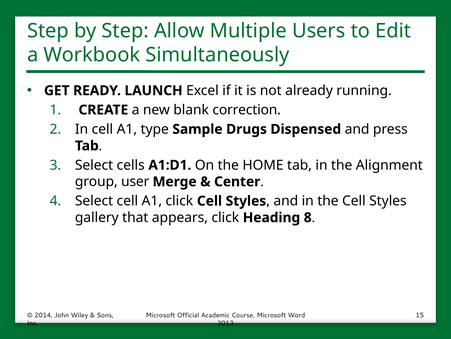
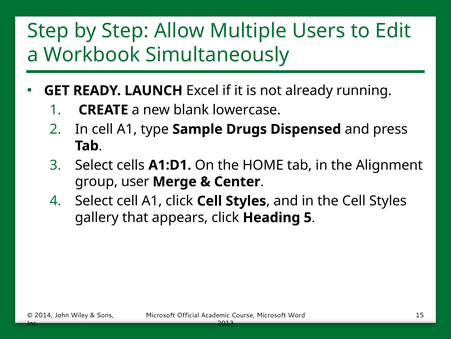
correction: correction -> lowercase (247, 110)
8: 8 -> 5 (308, 217)
